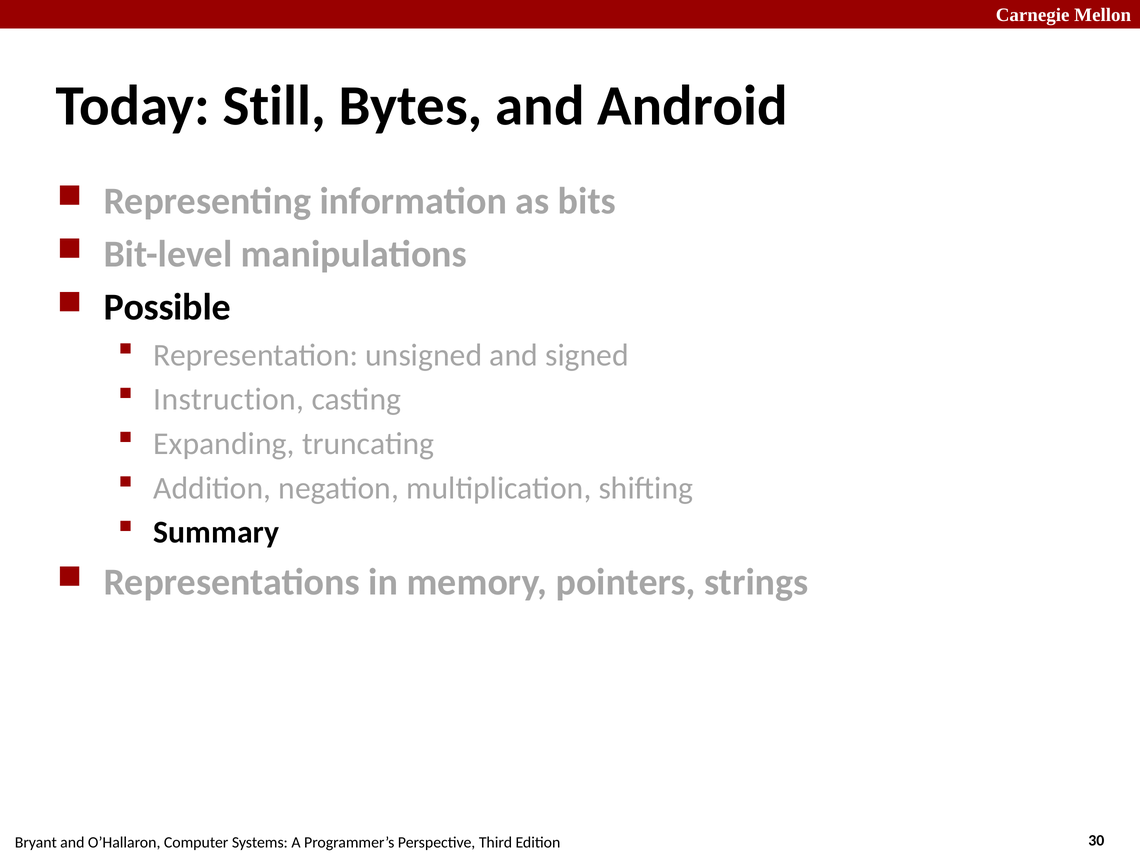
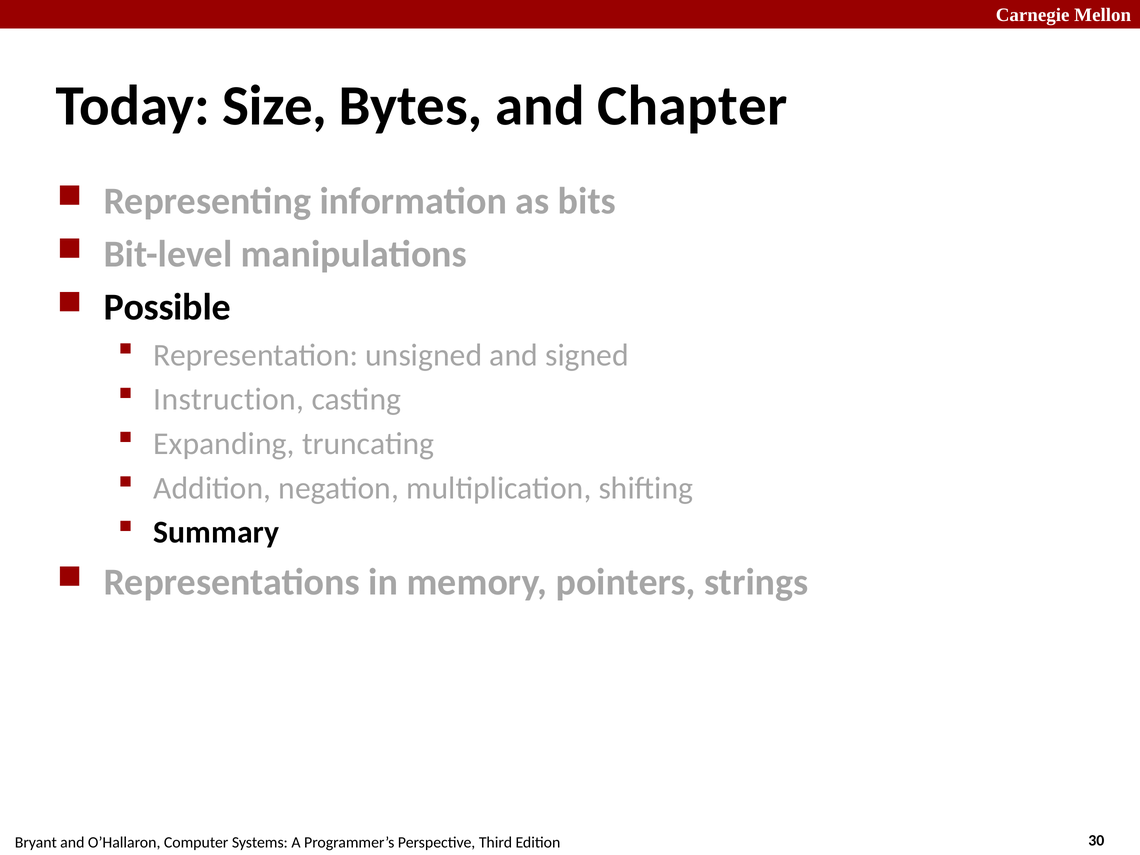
Still: Still -> Size (275, 106)
Android: Android -> Chapter (692, 106)
